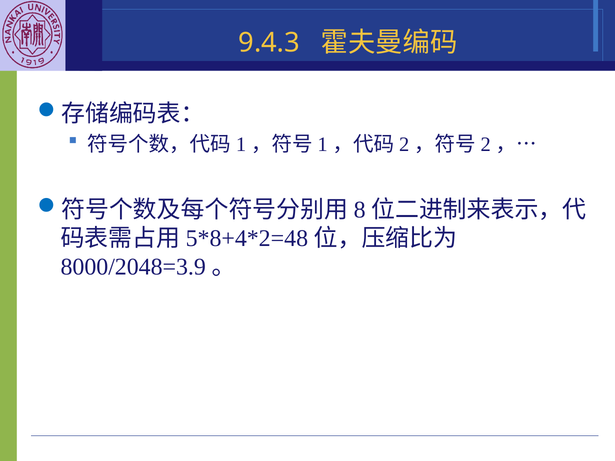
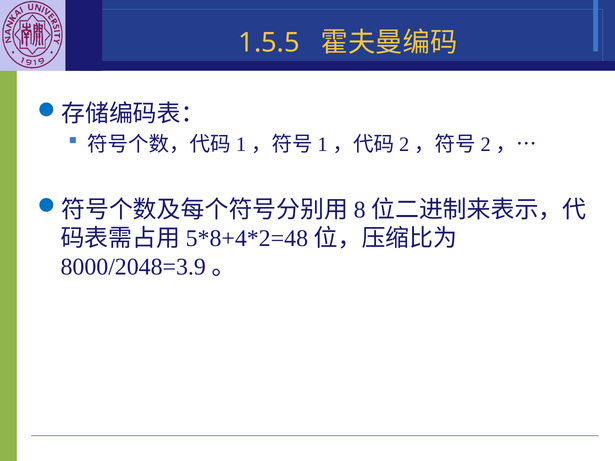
9.4.3: 9.4.3 -> 1.5.5 (269, 43)
